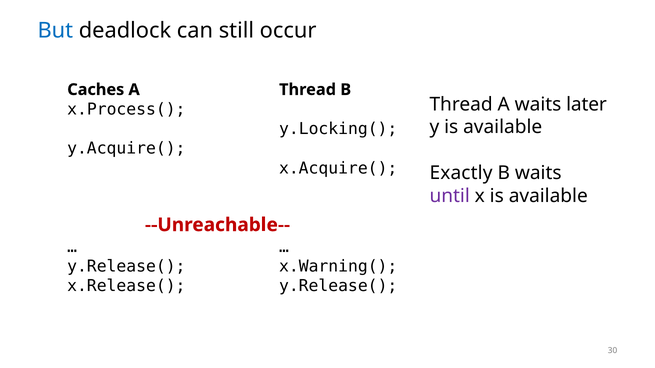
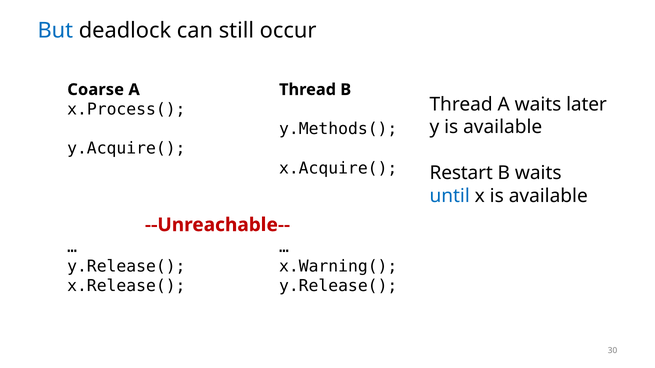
Caches: Caches -> Coarse (96, 90)
y.Locking(: y.Locking( -> y.Methods( (338, 129)
Exactly: Exactly -> Restart (461, 173)
until colour: purple -> blue (450, 196)
